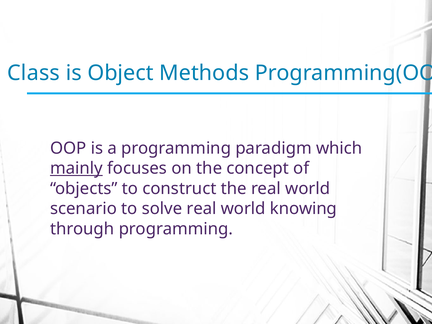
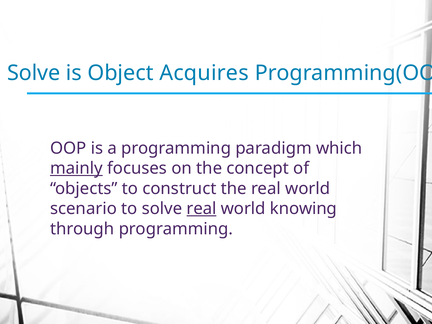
Class: Class -> Solve (34, 73)
Methods: Methods -> Acquires (204, 73)
real underline: none -> present (202, 209)
